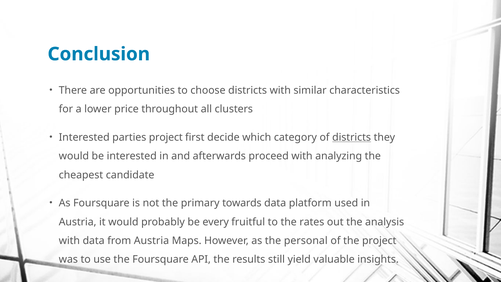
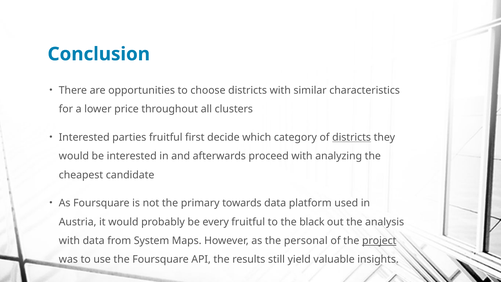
parties project: project -> fruitful (166, 137)
rates: rates -> black (312, 222)
from Austria: Austria -> System (152, 241)
project underline: none -> present (379, 241)
